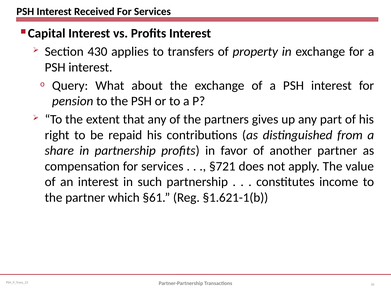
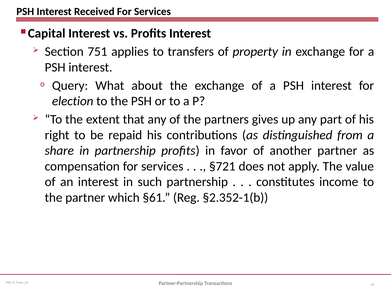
430: 430 -> 751 (97, 52)
pension: pension -> election (73, 101)
§1.621-1(b: §1.621-1(b -> §2.352-1(b (235, 198)
